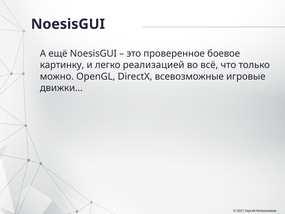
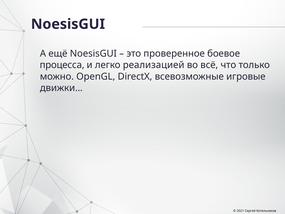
картинку: картинку -> процесса (62, 65)
